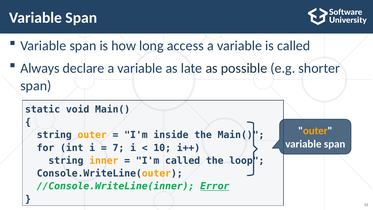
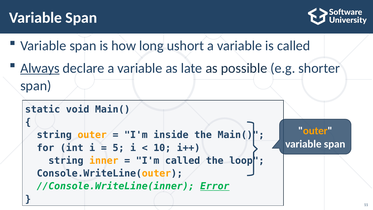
access: access -> ushort (185, 46)
Always underline: none -> present (40, 68)
7: 7 -> 5 (118, 148)
